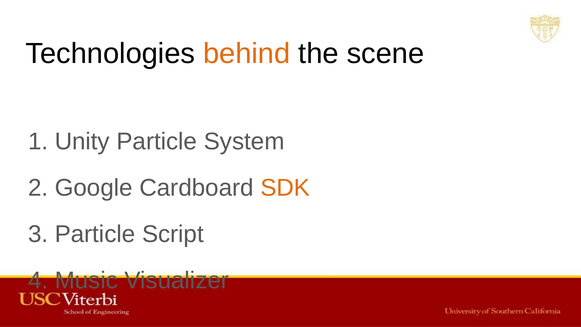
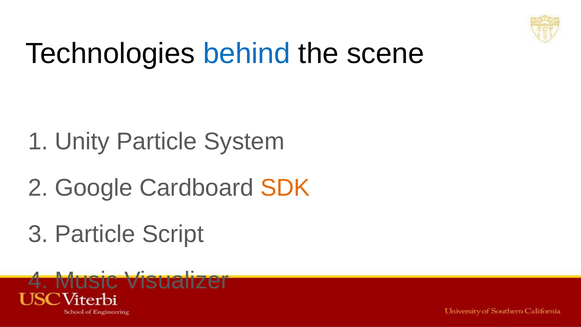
behind colour: orange -> blue (247, 54)
